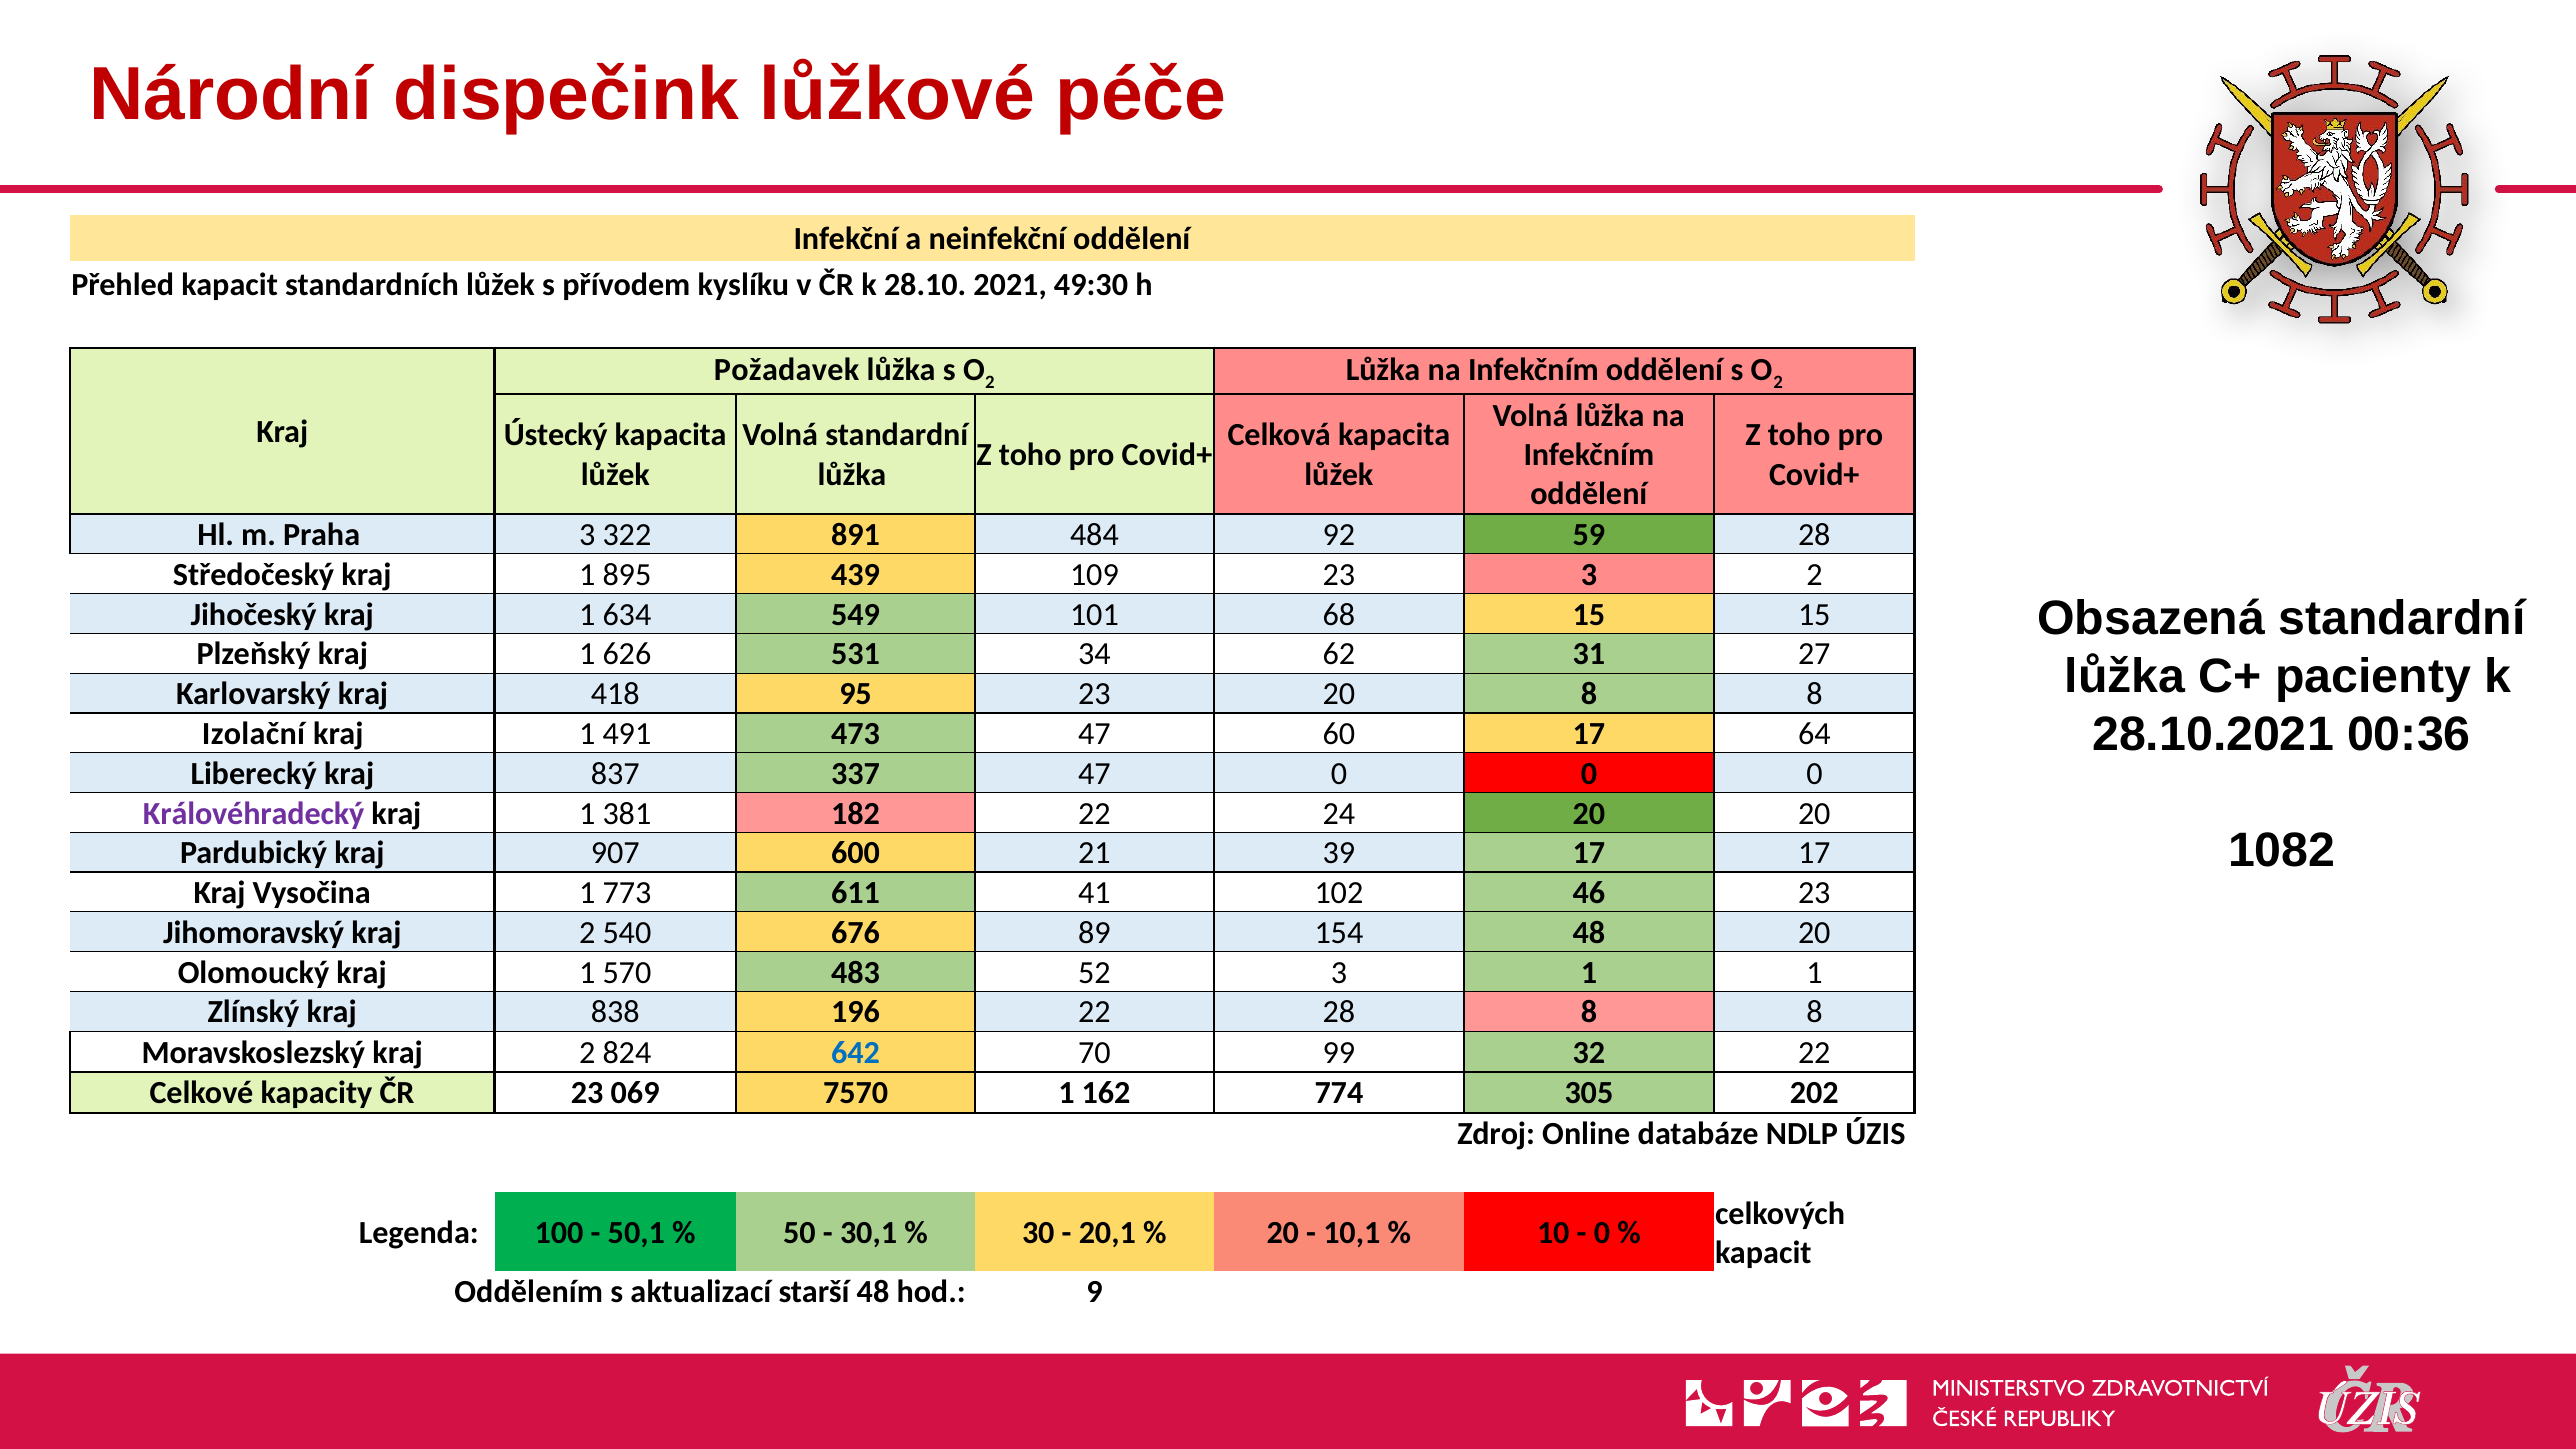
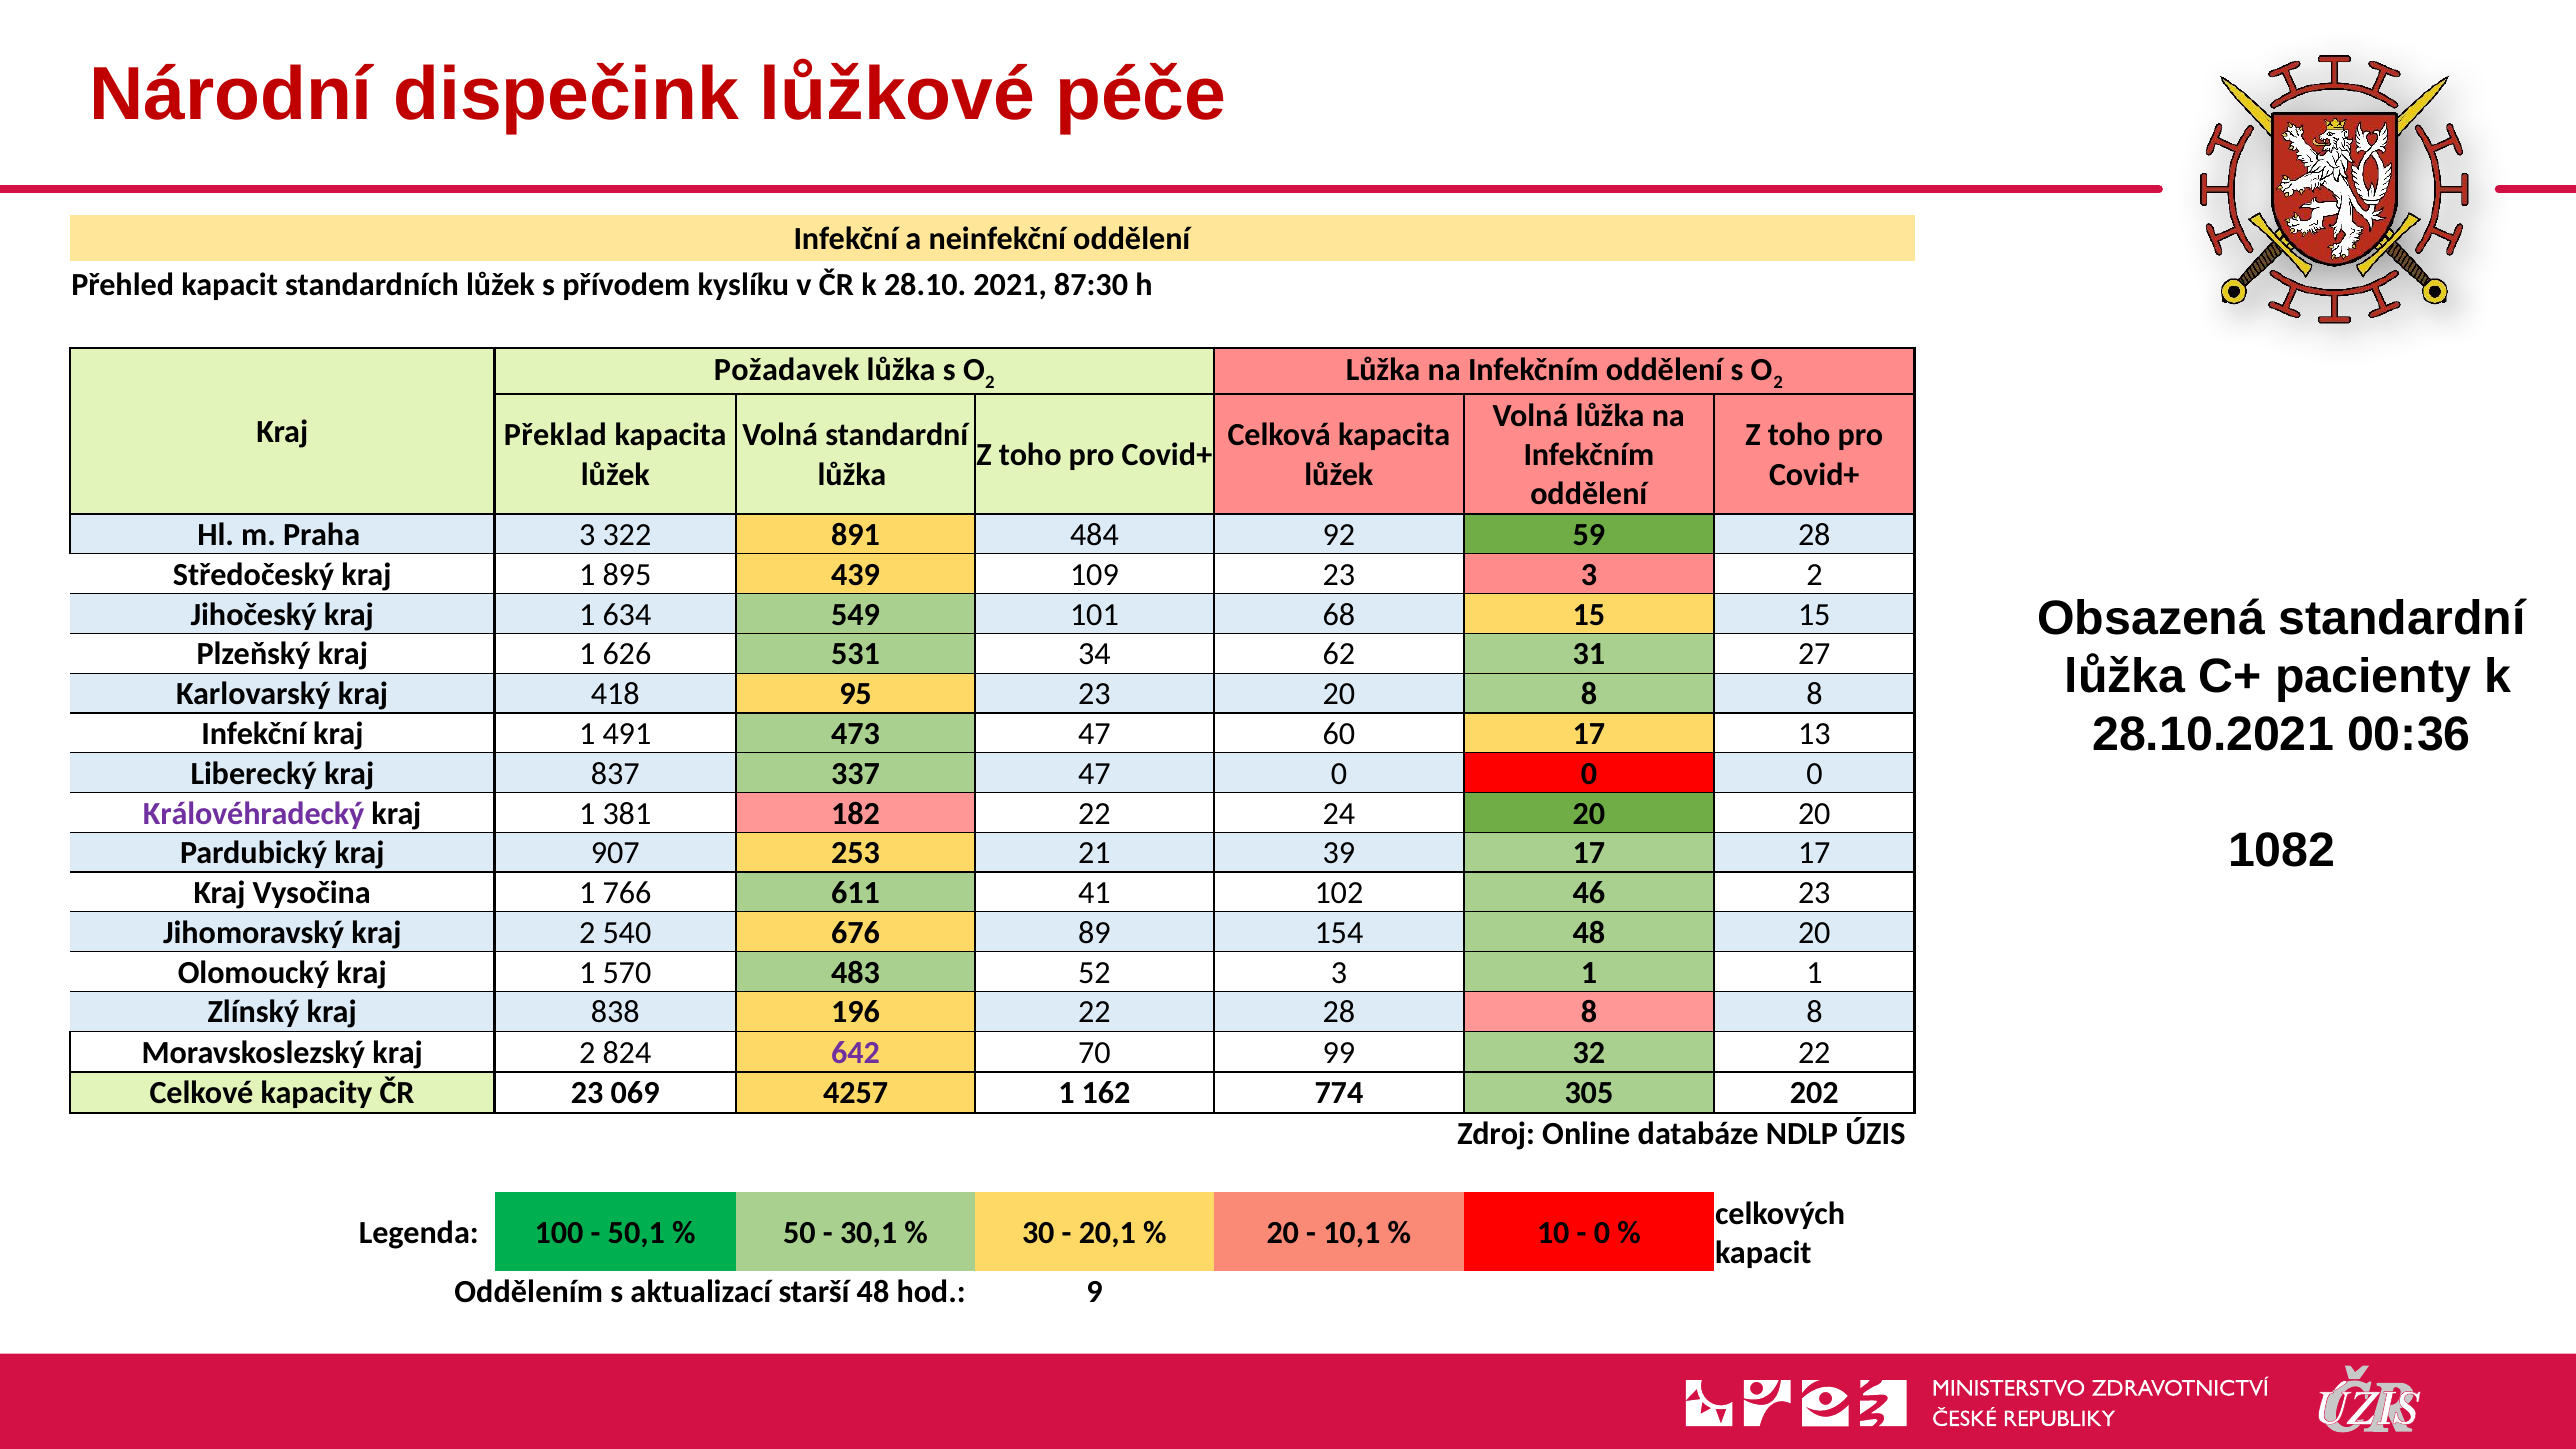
49:30: 49:30 -> 87:30 (1091, 285)
Ústecký: Ústecký -> Překlad (555, 435)
Izolační: Izolační -> Infekční (254, 734)
64: 64 -> 13 (1814, 734)
600: 600 -> 253 (856, 853)
773: 773 -> 766 (627, 893)
642 colour: blue -> purple (856, 1052)
7570: 7570 -> 4257 (856, 1093)
